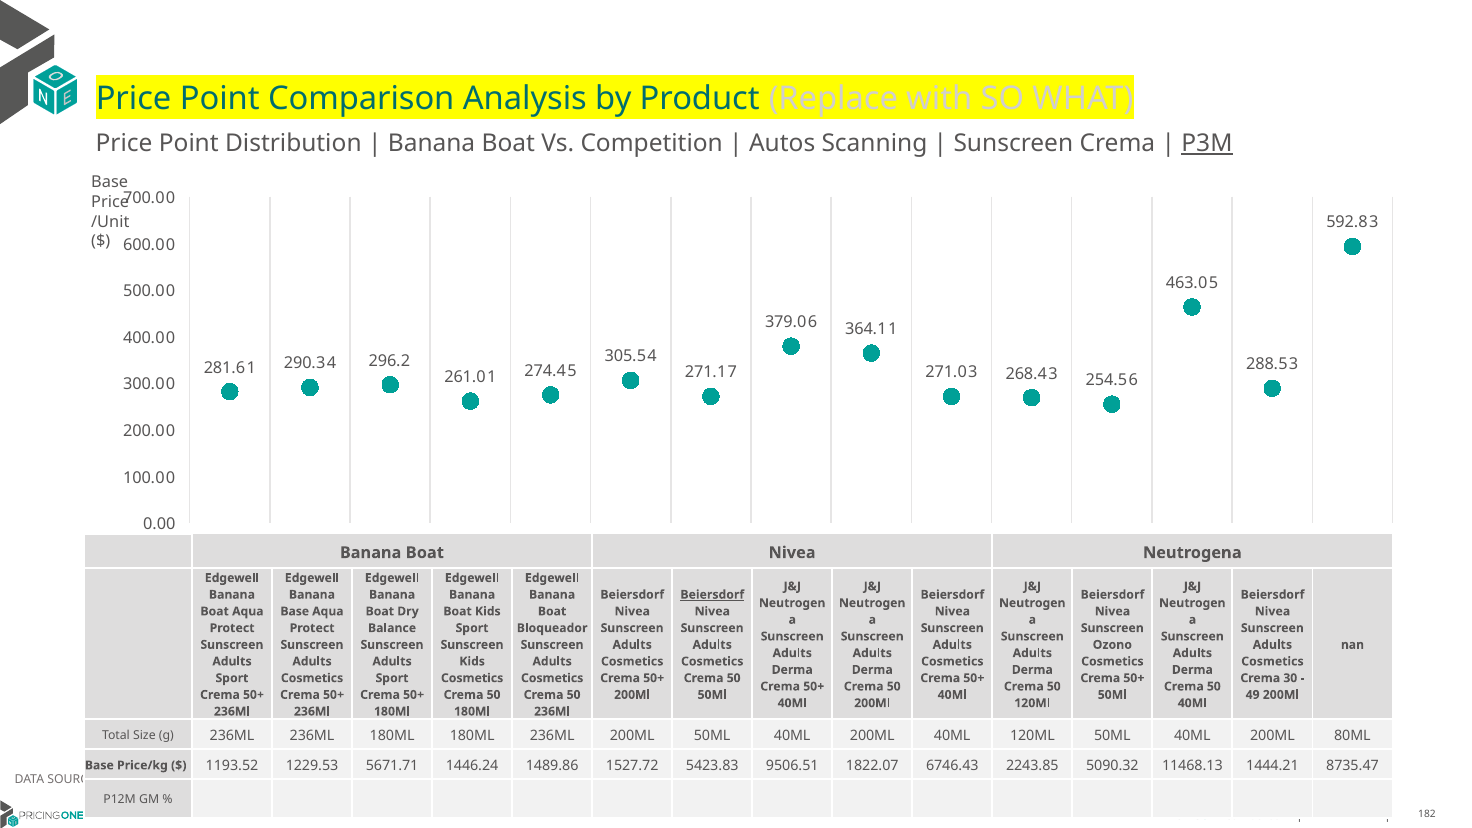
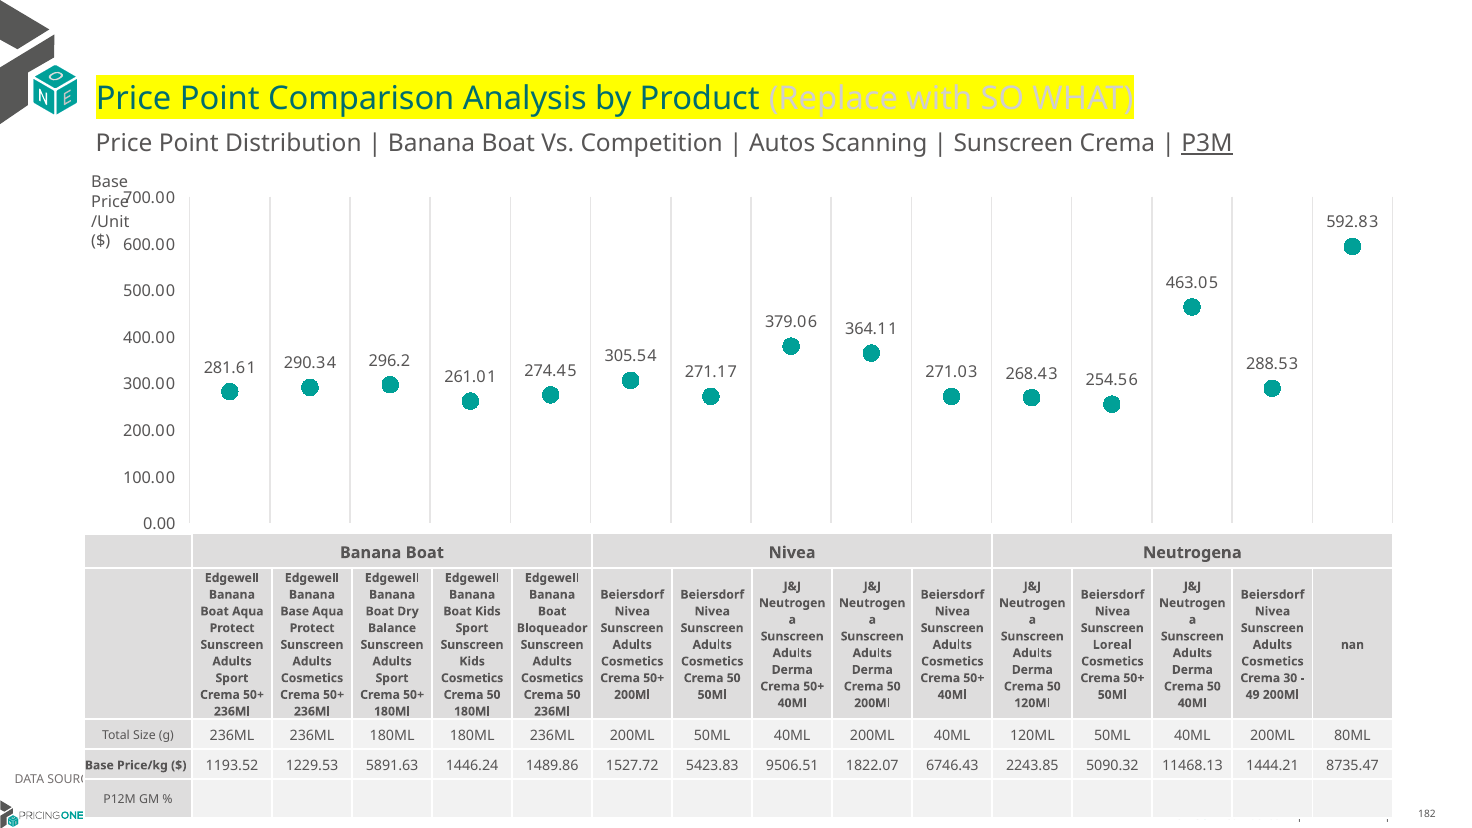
Beiersdorf underline: present -> none (712, 595)
Ozono: Ozono -> Loreal (1112, 645)
5671.71: 5671.71 -> 5891.63 (392, 766)
